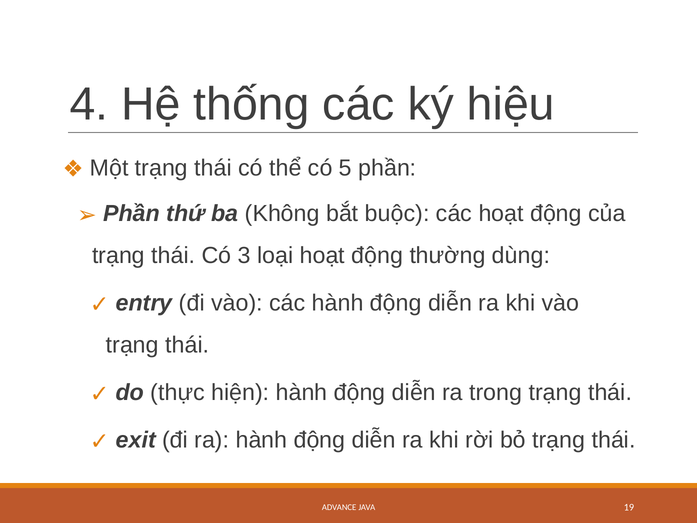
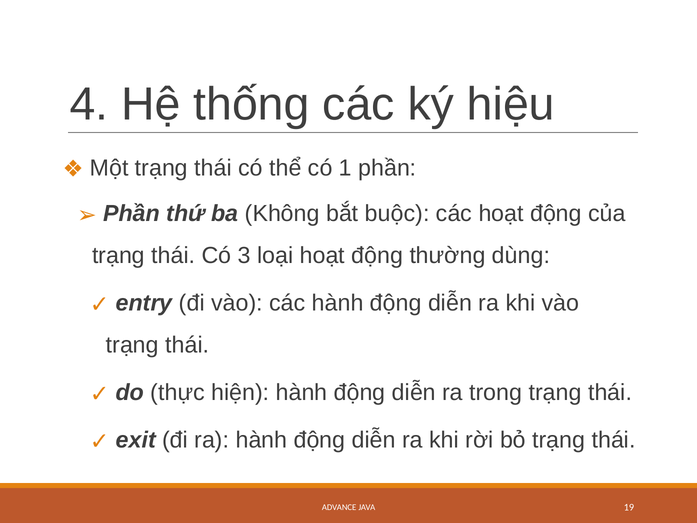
5: 5 -> 1 (345, 168)
